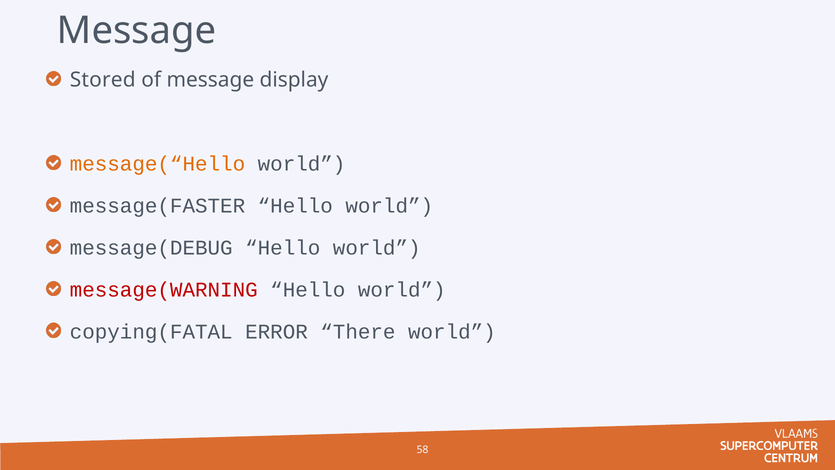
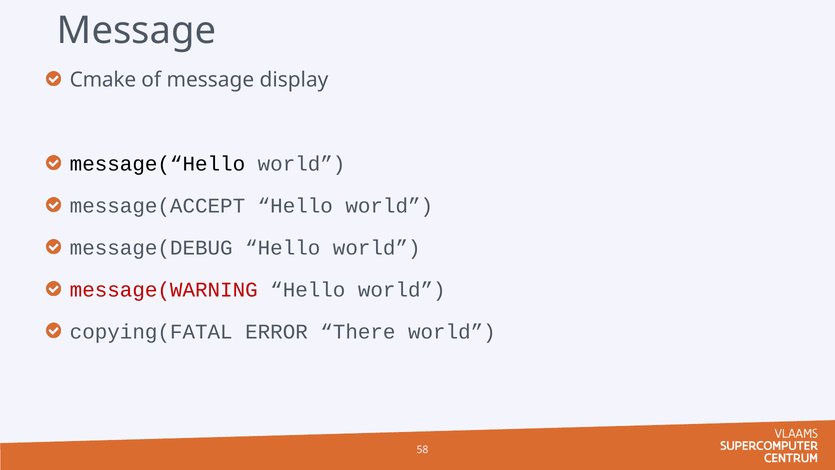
Stored: Stored -> Cmake (103, 80)
message(“Hello colour: orange -> black (157, 164)
message(FASTER: message(FASTER -> message(ACCEPT (157, 206)
